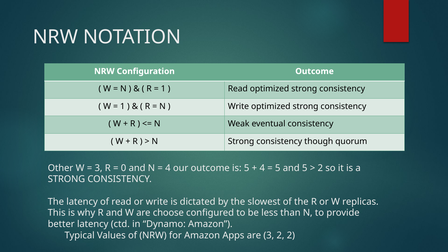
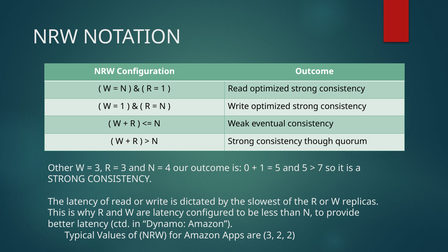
0: 0 -> 3 (124, 168)
is 5: 5 -> 0 (247, 168)
4: 4 -> 1 (262, 168)
2: 2 -> 7 (320, 168)
are choose: choose -> latency (168, 213)
